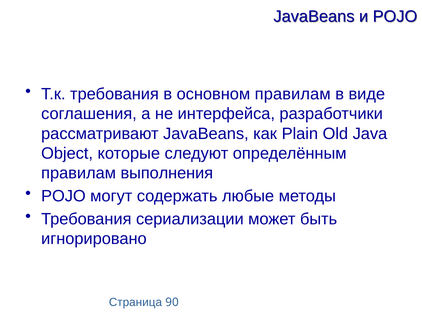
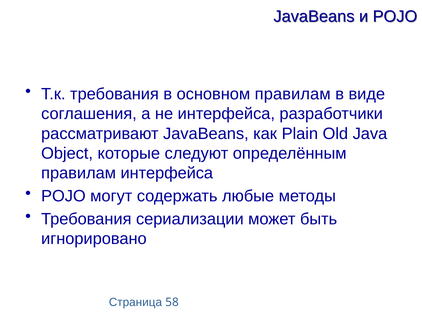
правилам выполнения: выполнения -> интерфейса (167, 173)
90: 90 -> 58 (172, 302)
